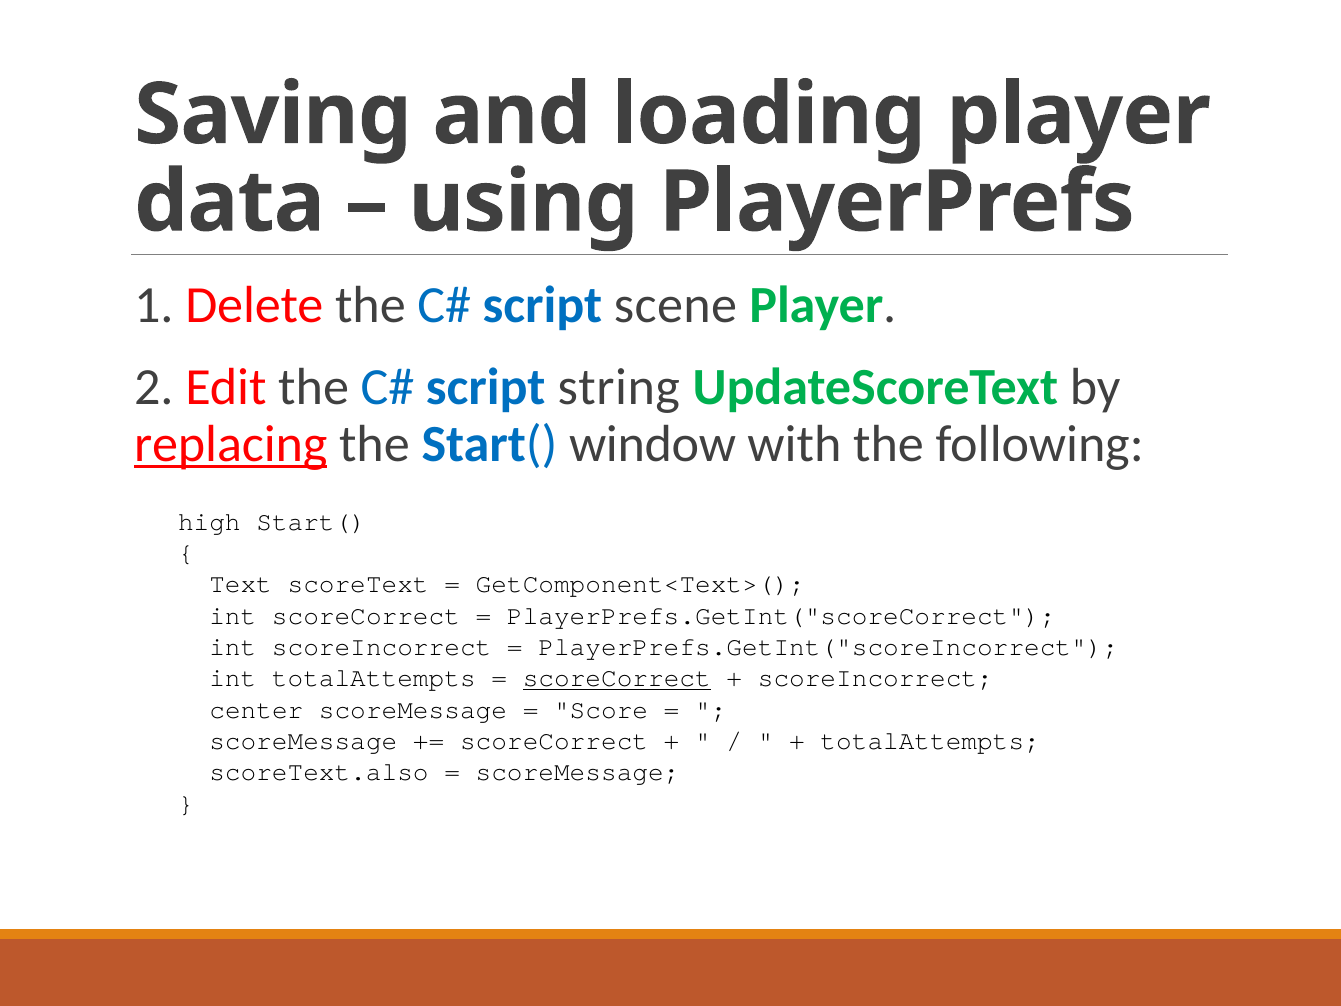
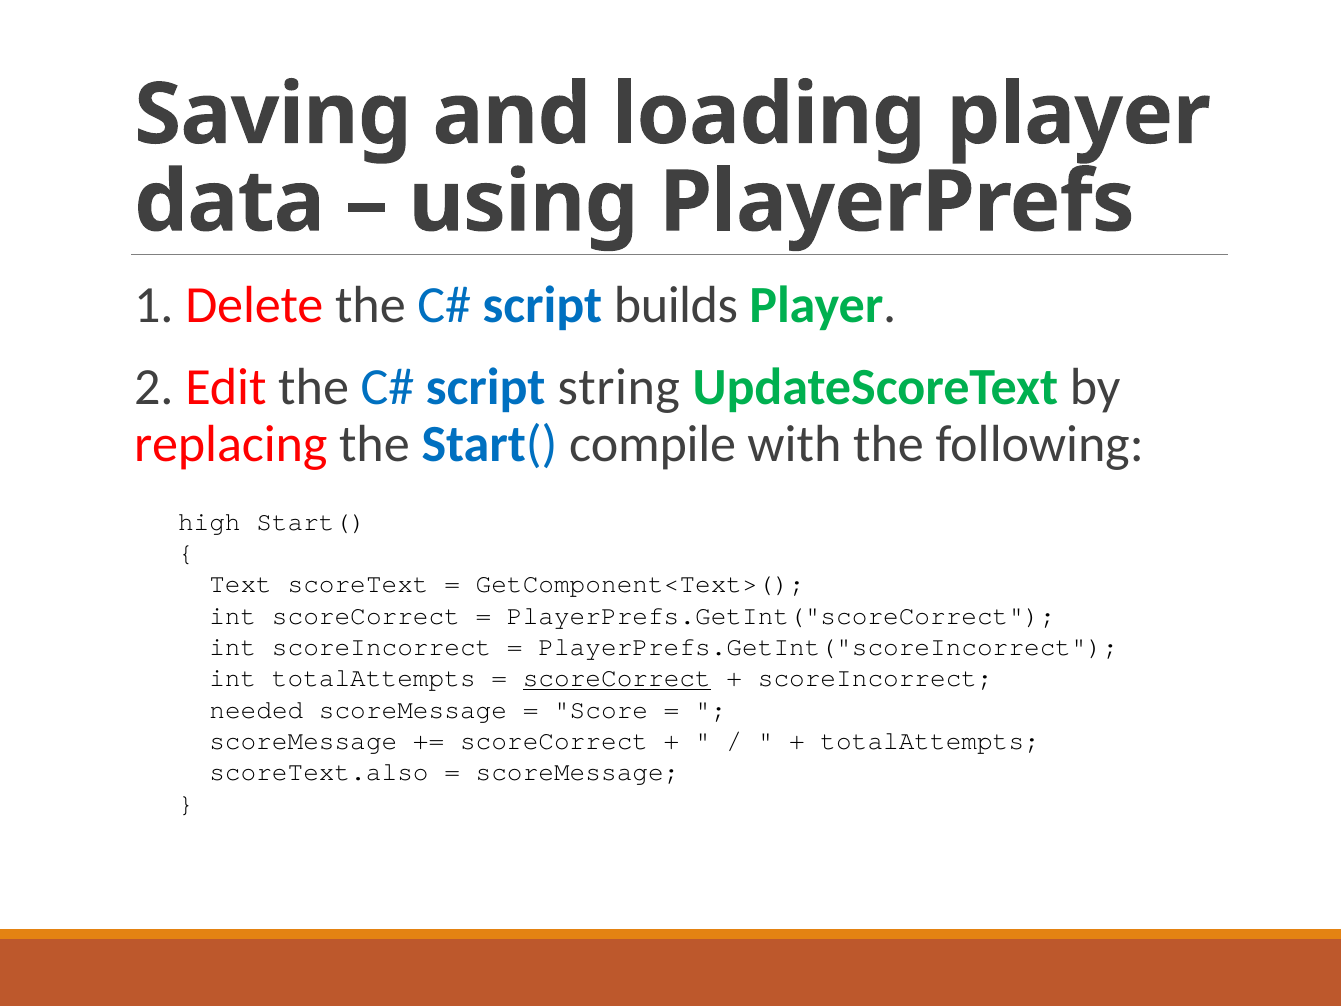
scene: scene -> builds (676, 305)
replacing underline: present -> none (231, 444)
window: window -> compile (653, 444)
center: center -> needed (256, 709)
